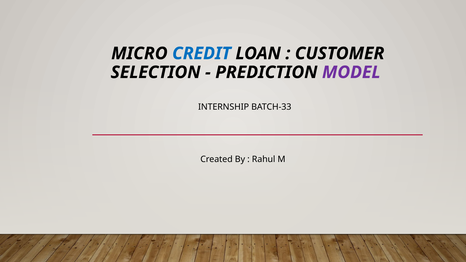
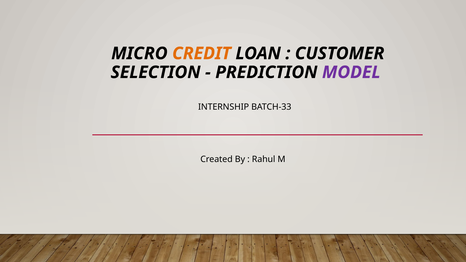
CREDIT colour: blue -> orange (202, 53)
